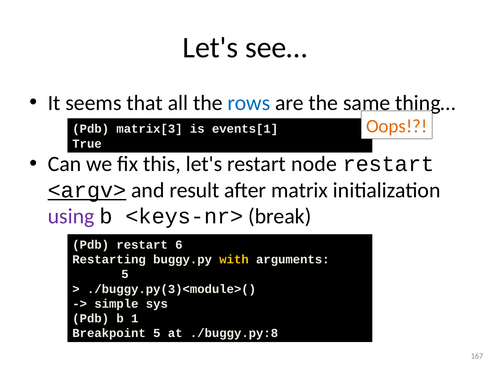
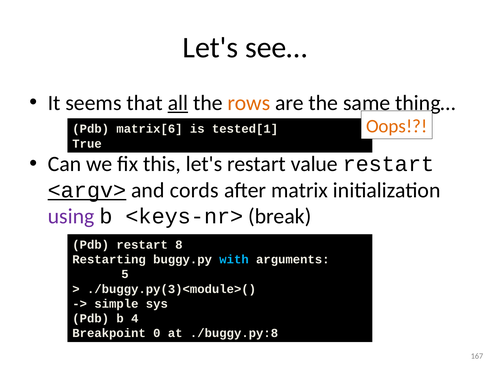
all underline: none -> present (178, 103)
rows colour: blue -> orange (249, 103)
matrix[3: matrix[3 -> matrix[6 (149, 129)
events[1: events[1 -> tested[1 (245, 129)
node: node -> value (314, 164)
result: result -> cords (194, 190)
6: 6 -> 8 (179, 245)
with colour: yellow -> light blue (234, 259)
1: 1 -> 4 (135, 318)
Breakpoint 5: 5 -> 0 (157, 333)
